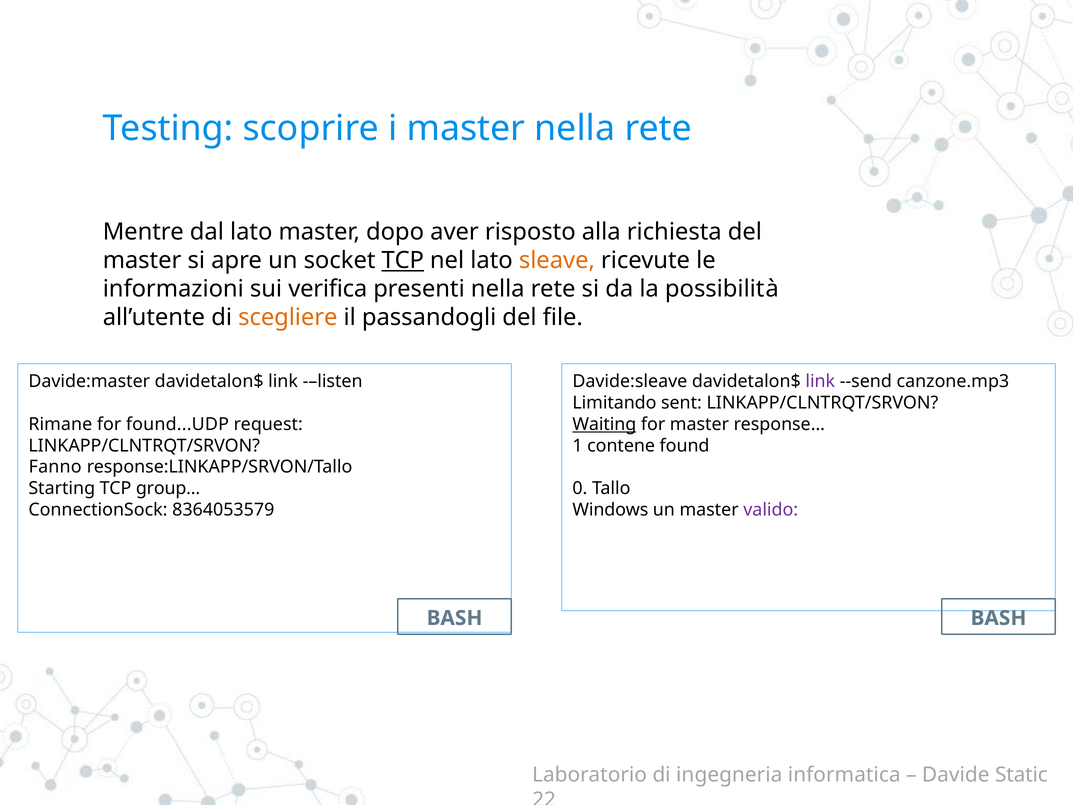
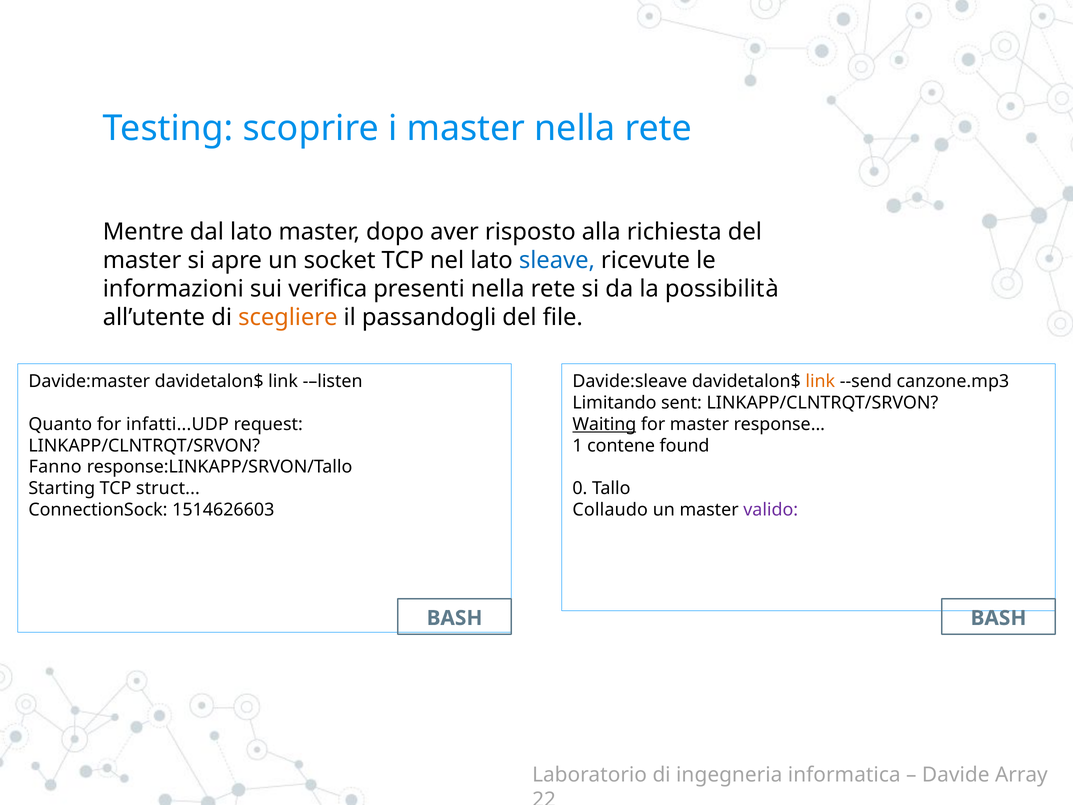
TCP underline: present -> none (403, 260)
sleave colour: orange -> blue (557, 260)
link colour: purple -> orange (820, 381)
Rimane: Rimane -> Quanto (60, 424)
found...UDP: found...UDP -> infatti...UDP (177, 424)
group: group -> struct (168, 488)
8364053579: 8364053579 -> 1514626603 (223, 510)
Windows: Windows -> Collaudo (610, 510)
Static: Static -> Array (1021, 775)
